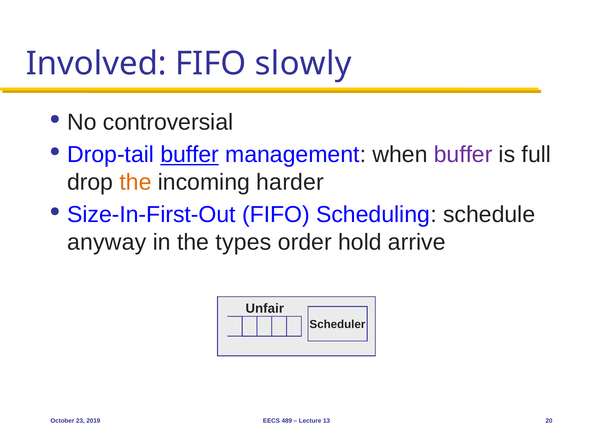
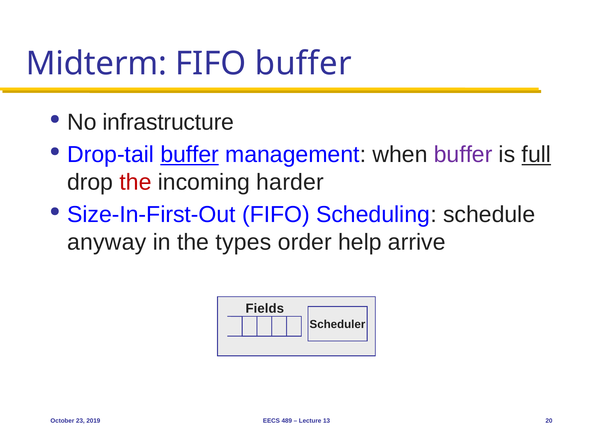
Involved: Involved -> Midterm (96, 64)
FIFO slowly: slowly -> buffer (303, 64)
controversial: controversial -> infrastructure (168, 122)
full underline: none -> present (536, 155)
the colour: orange -> red (136, 182)
hold: hold -> help (360, 242)
Unfair: Unfair -> Fields (265, 308)
